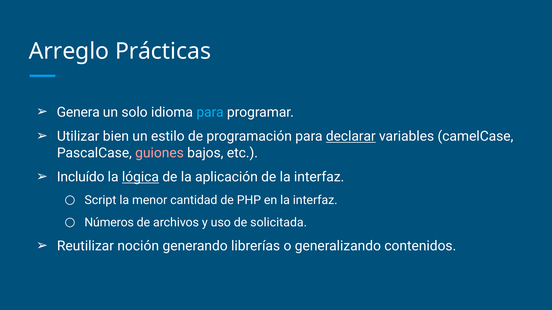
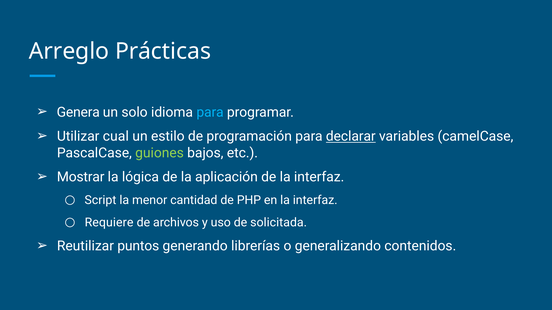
bien: bien -> cual (116, 137)
guiones colour: pink -> light green (160, 153)
Incluído: Incluído -> Mostrar (81, 177)
lógica underline: present -> none (140, 177)
Números: Números -> Requiere (109, 223)
noción: noción -> puntos (138, 246)
